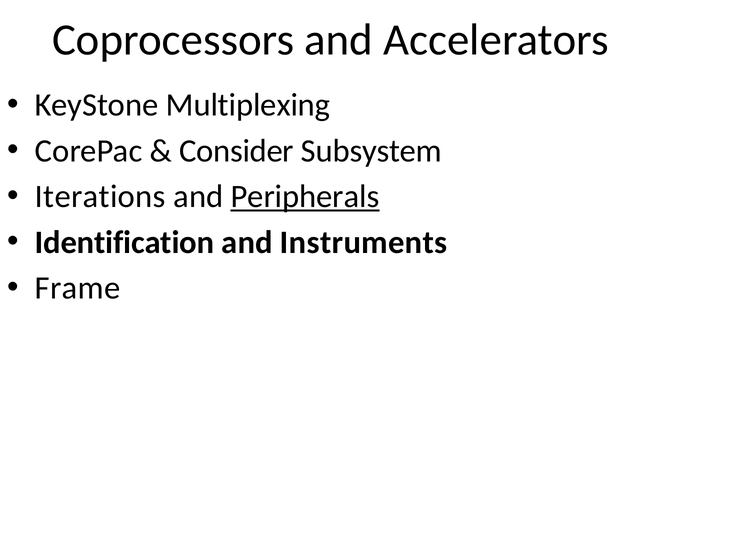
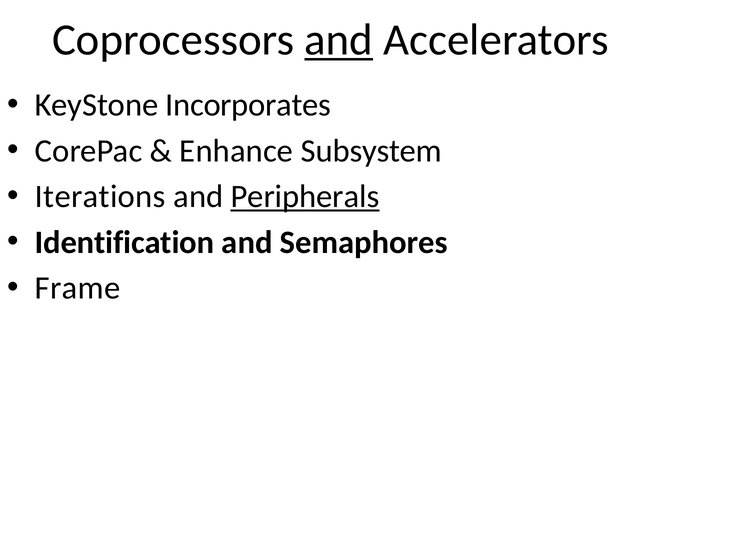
and underline: none -> present (339, 40)
Multiplexing: Multiplexing -> Incorporates (248, 105)
Consider: Consider -> Enhance (236, 151)
Instruments: Instruments -> Semaphores (364, 242)
